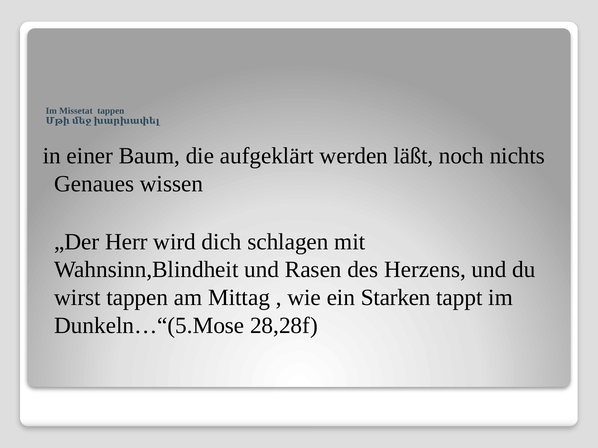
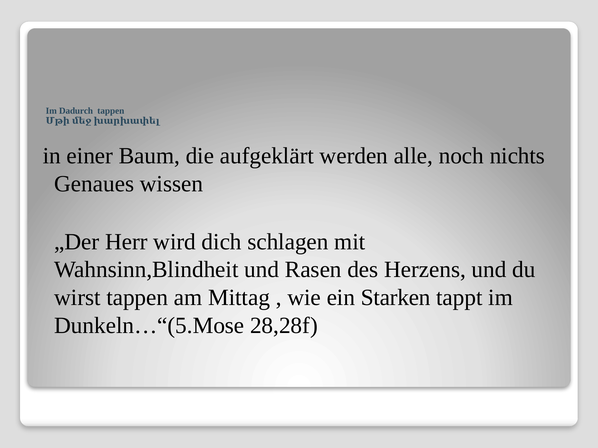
Missetat: Missetat -> Dadurch (76, 111)
läßt: läßt -> alle (413, 156)
